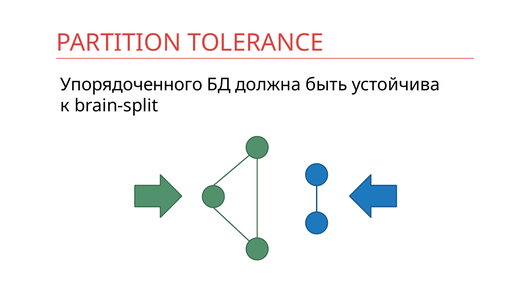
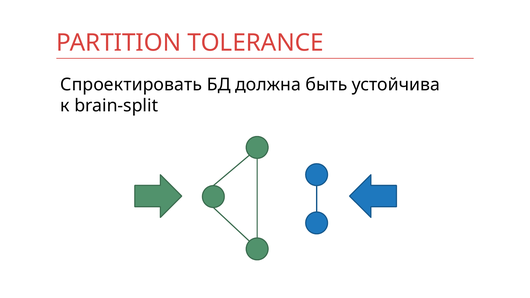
Упорядоченного: Упорядоченного -> Спроектировать (131, 85)
